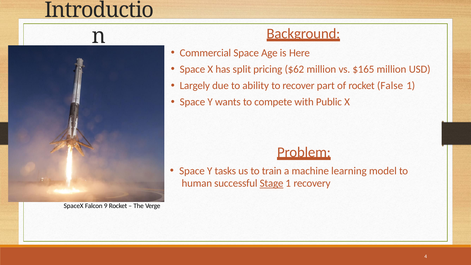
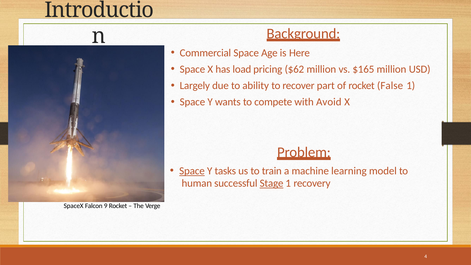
split: split -> load (242, 69)
Public: Public -> Avoid (329, 102)
Space underline: none -> present (192, 171)
